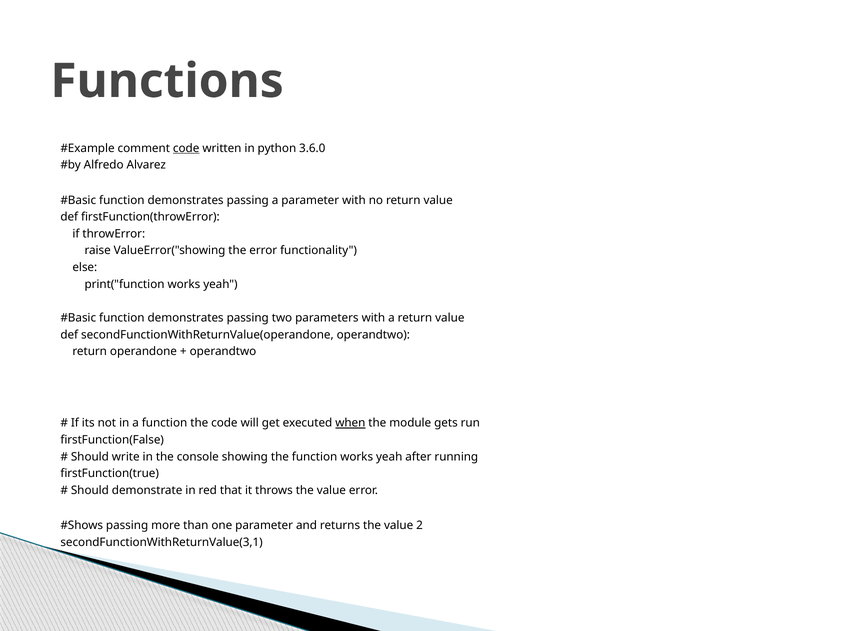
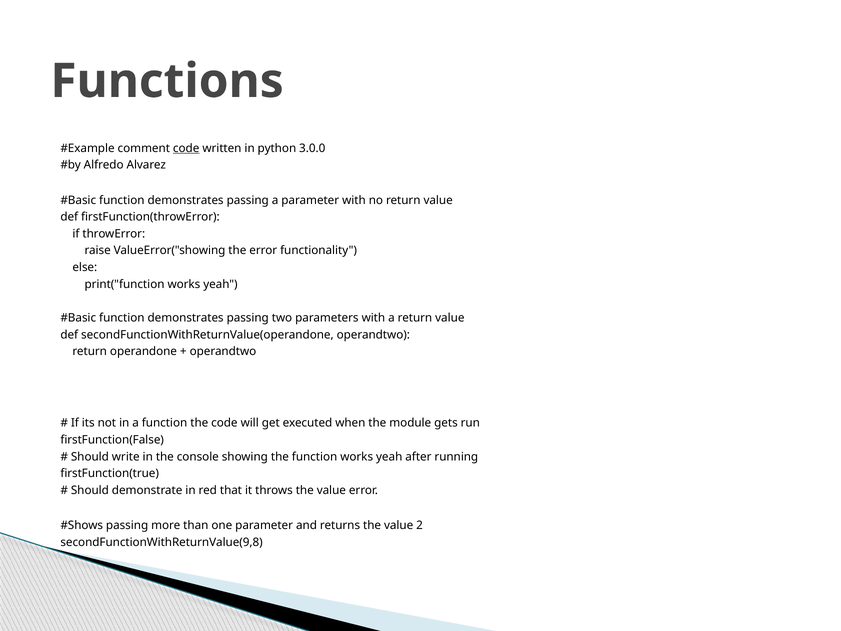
3.6.0: 3.6.0 -> 3.0.0 (312, 148)
when underline: present -> none (350, 423)
secondFunctionWithReturnValue(3,1: secondFunctionWithReturnValue(3,1 -> secondFunctionWithReturnValue(9,8 (162, 542)
